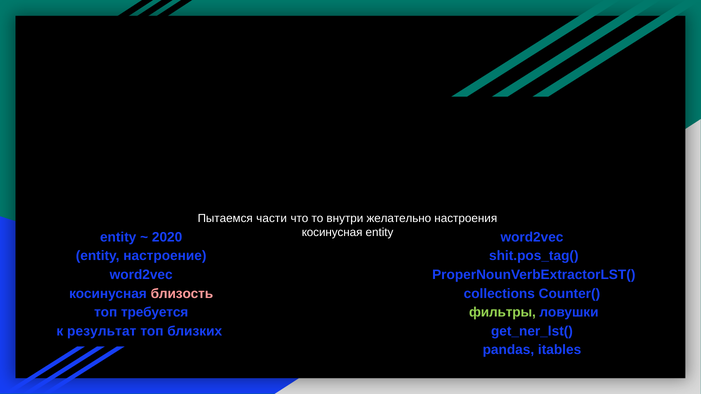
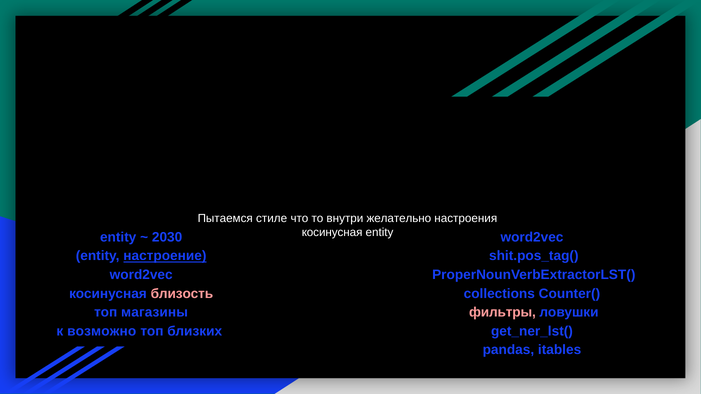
части: части -> стиле (272, 218)
2020: 2020 -> 2030 (167, 237)
настроение underline: none -> present (165, 256)
требуется: требуется -> магазины (155, 313)
фильтры colour: light green -> pink (502, 313)
результат: результат -> возможно (102, 331)
